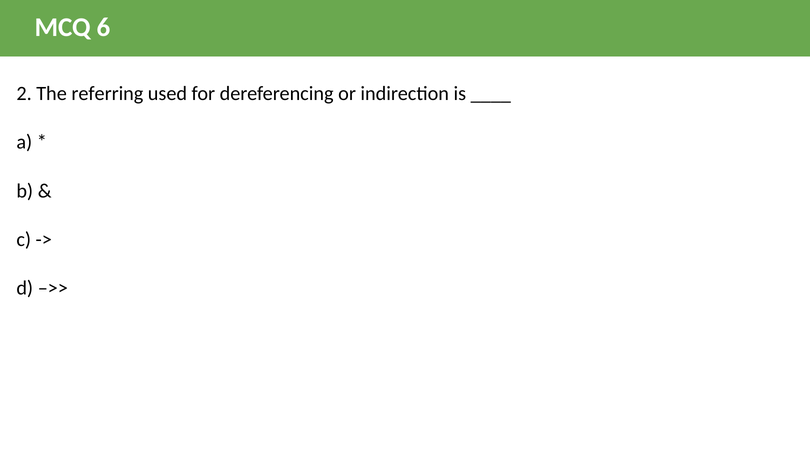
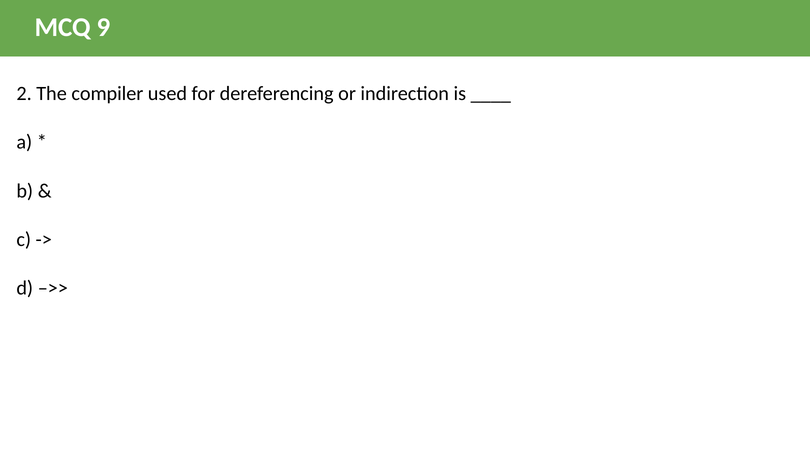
6: 6 -> 9 (104, 27)
referring: referring -> compiler (107, 94)
